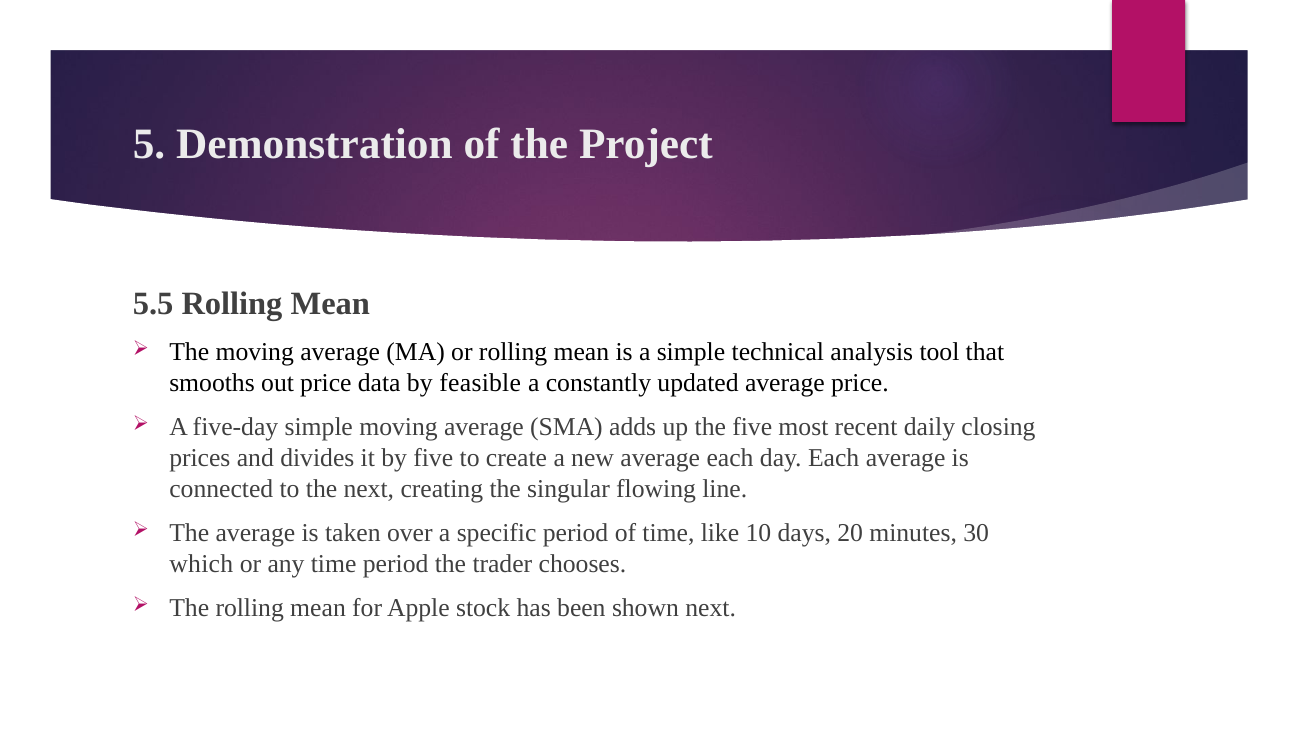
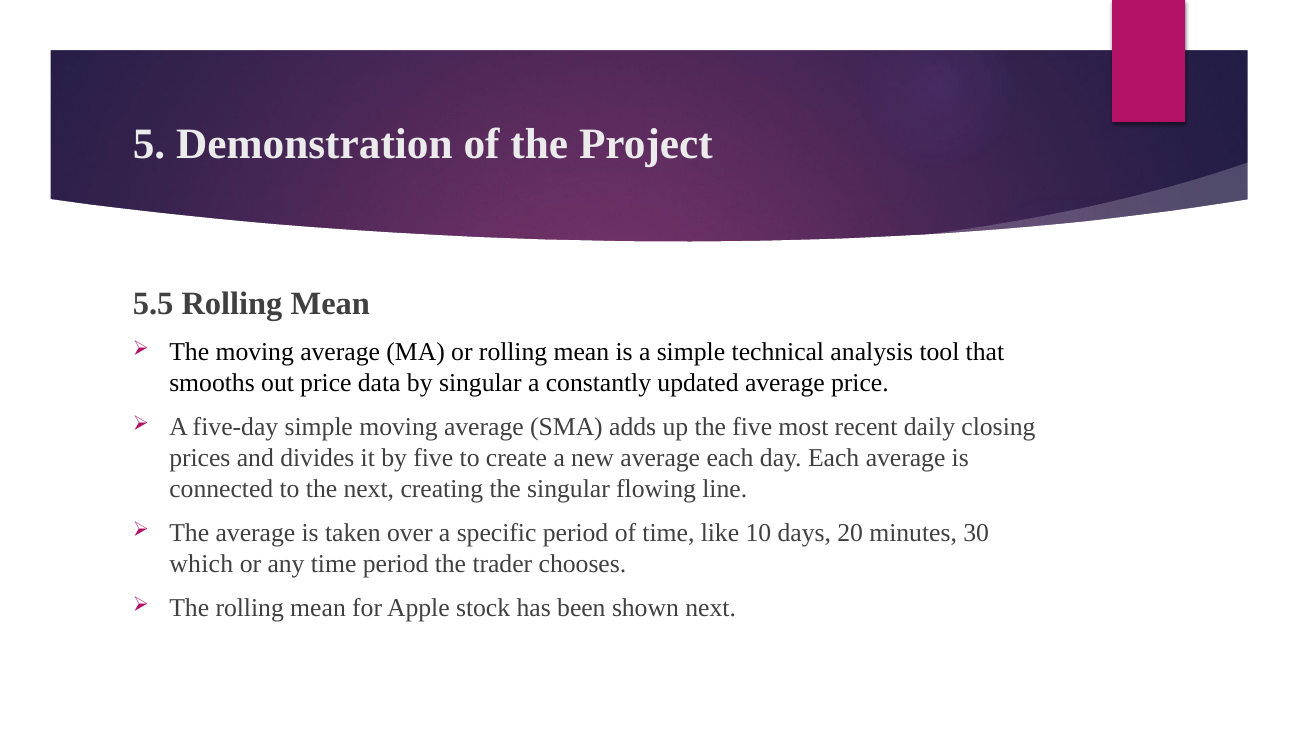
by feasible: feasible -> singular (480, 383)
